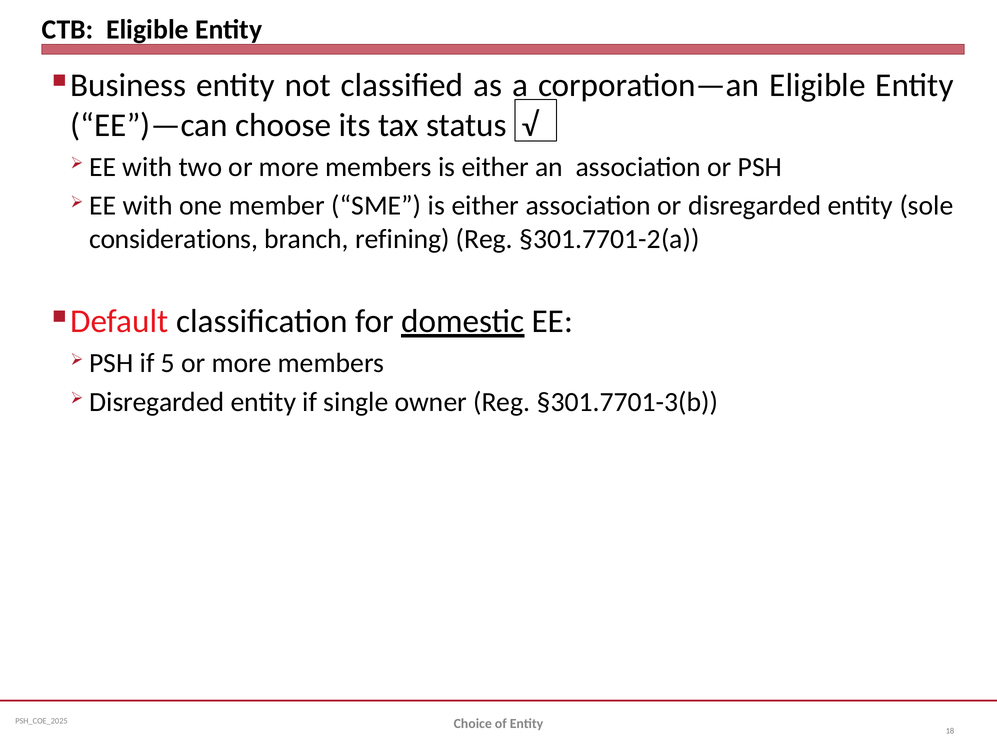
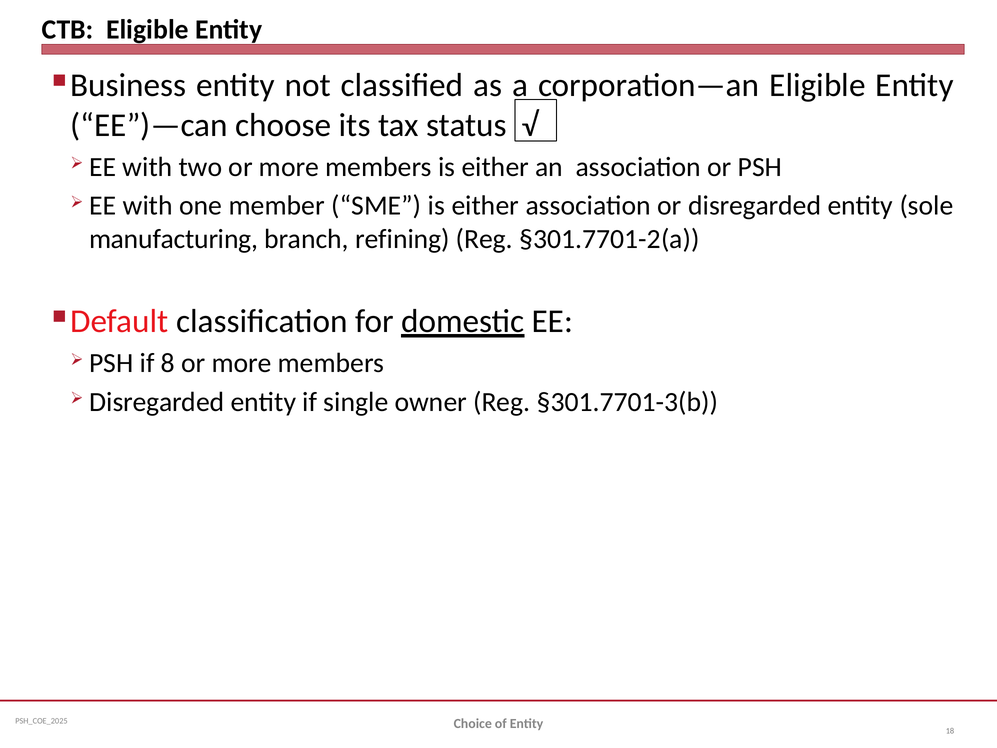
considerations: considerations -> manufacturing (174, 239)
5: 5 -> 8 (168, 363)
